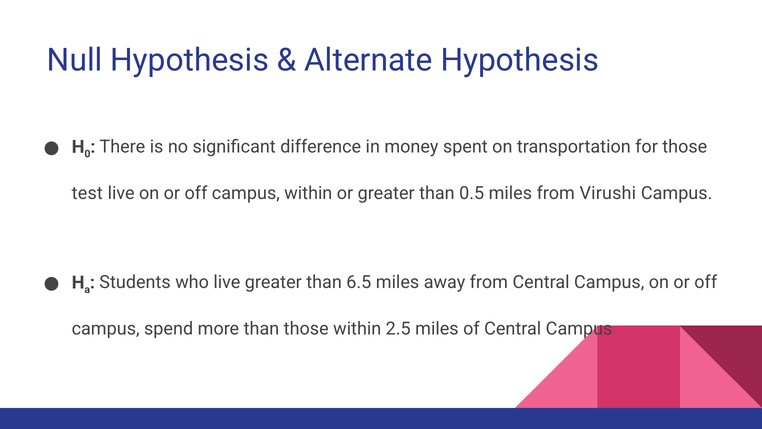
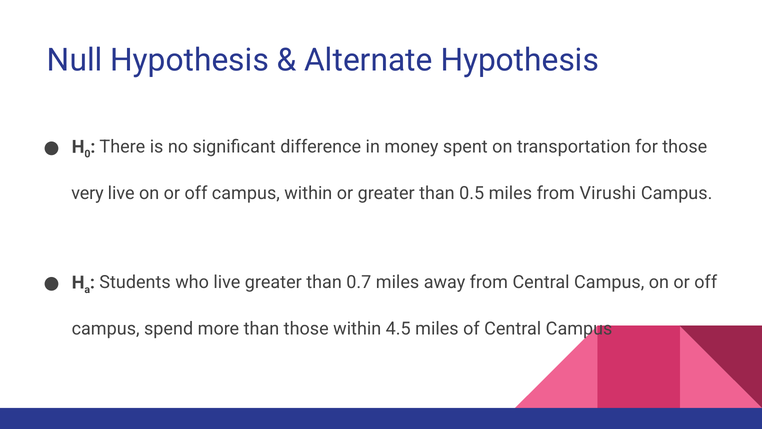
test: test -> very (87, 193)
6.5: 6.5 -> 0.7 (359, 282)
2.5: 2.5 -> 4.5 (398, 328)
